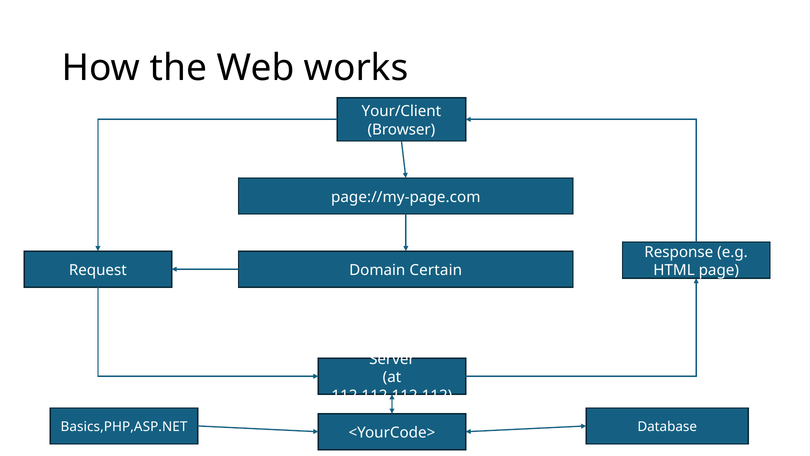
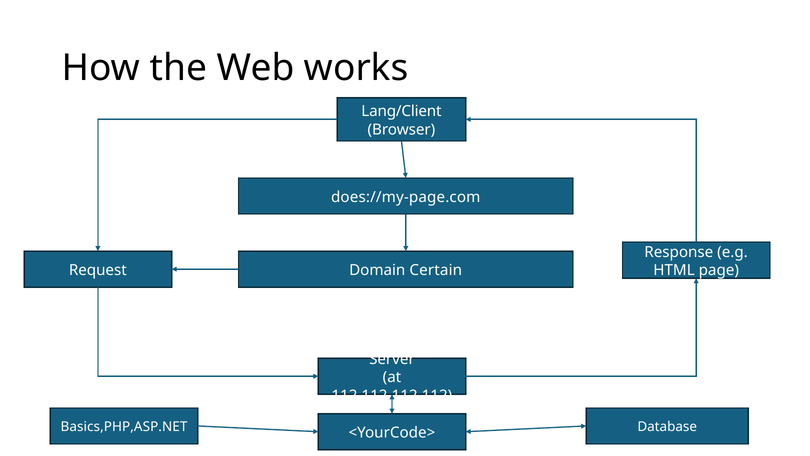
Your/Client: Your/Client -> Lang/Client (401, 111)
page://my-page.com: page://my-page.com -> does://my-page.com (406, 197)
